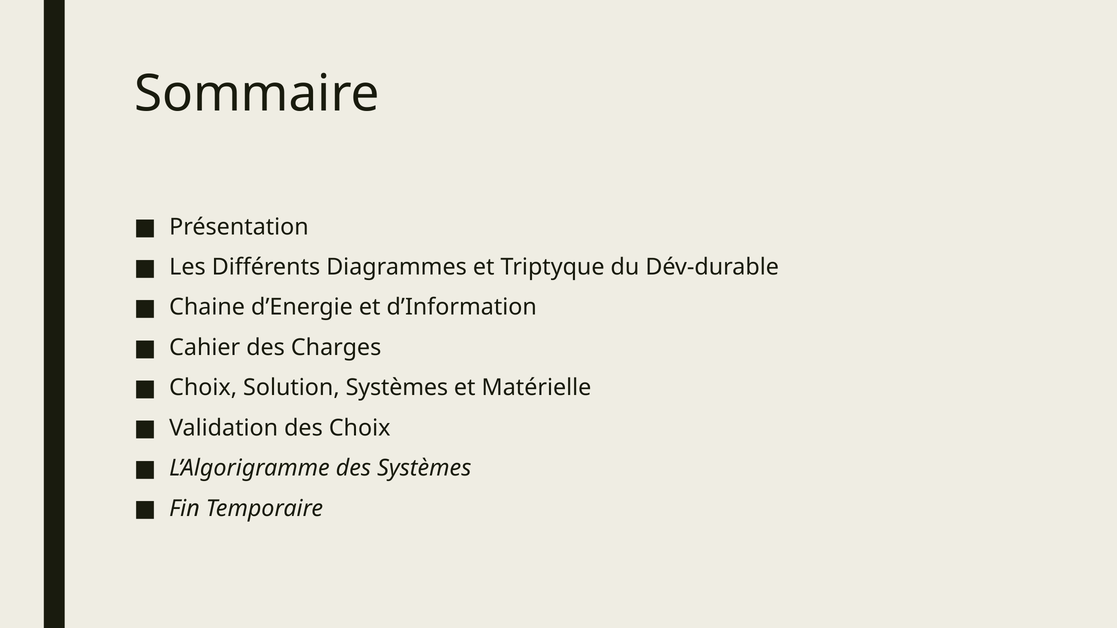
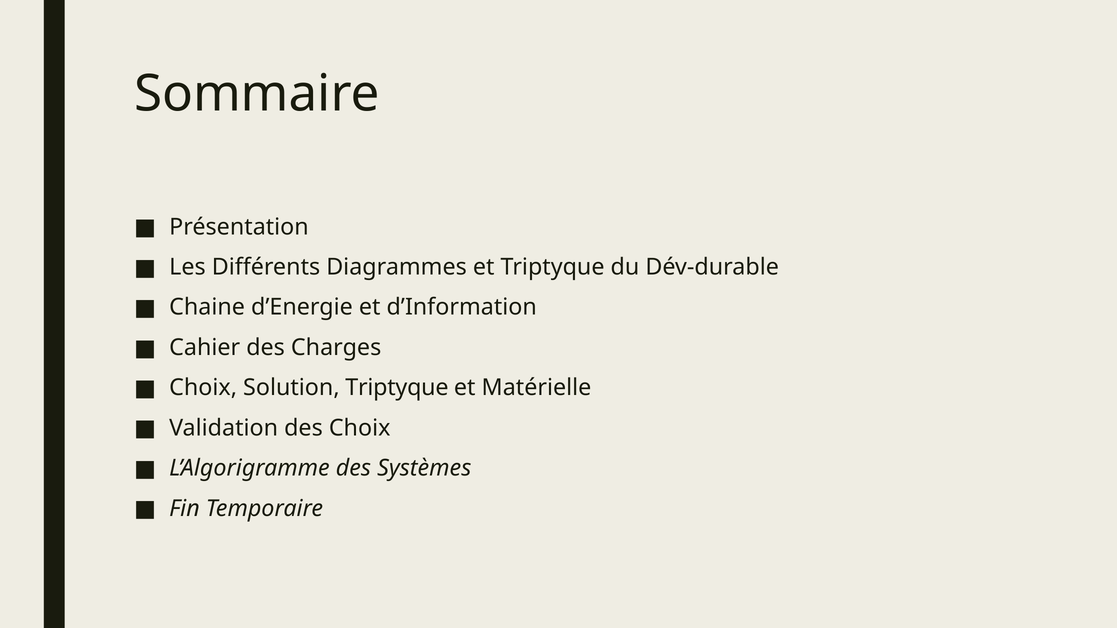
Solution Systèmes: Systèmes -> Triptyque (397, 388)
